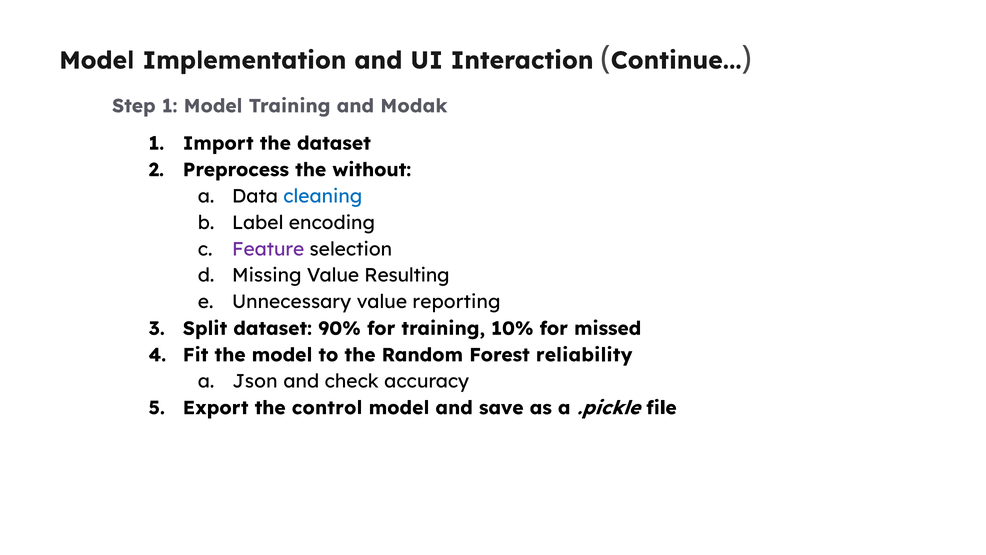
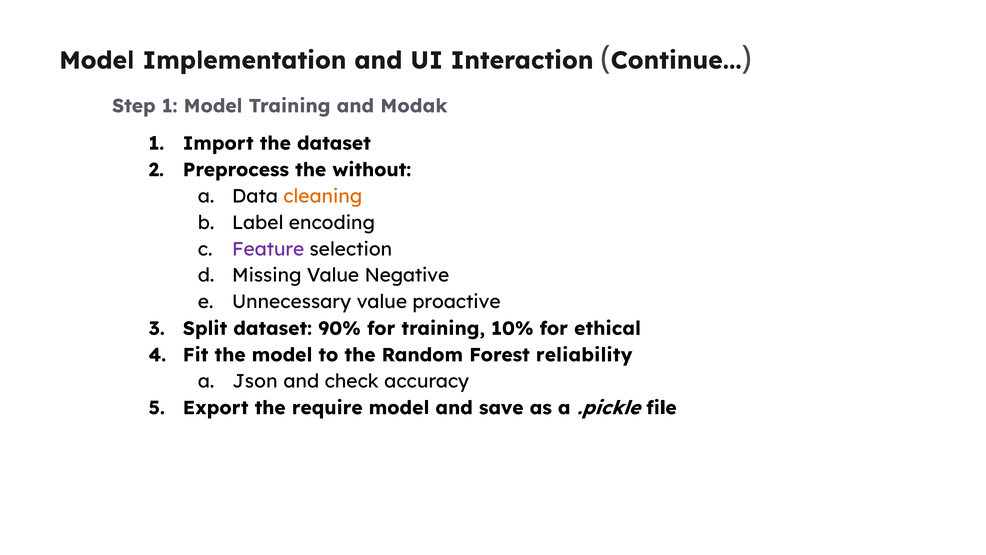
cleaning colour: blue -> orange (323, 196)
Resulting: Resulting -> Negative (407, 275)
reporting: reporting -> proactive (457, 302)
missed: missed -> ethical (608, 328)
control: control -> require (327, 408)
